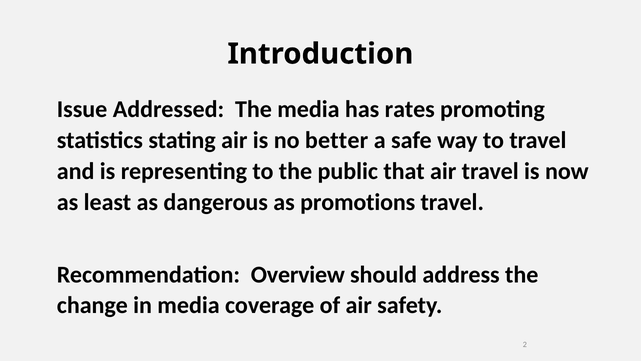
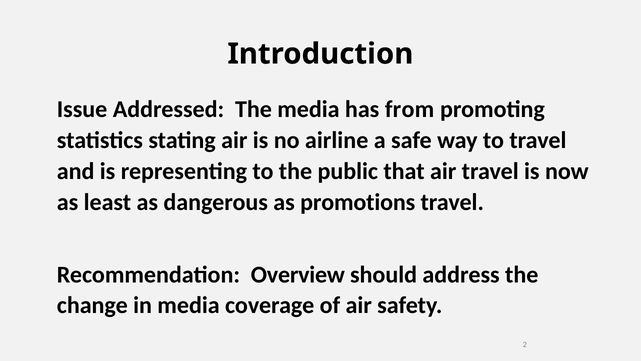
rates: rates -> from (410, 109)
better: better -> airline (337, 140)
